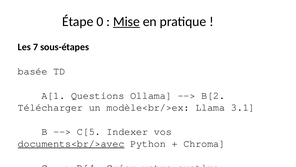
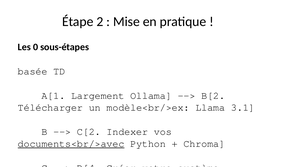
0: 0 -> 2 (100, 21)
Mise underline: present -> none (126, 21)
7: 7 -> 0 (36, 47)
Questions: Questions -> Largement (98, 95)
C[5: C[5 -> C[2 (89, 131)
